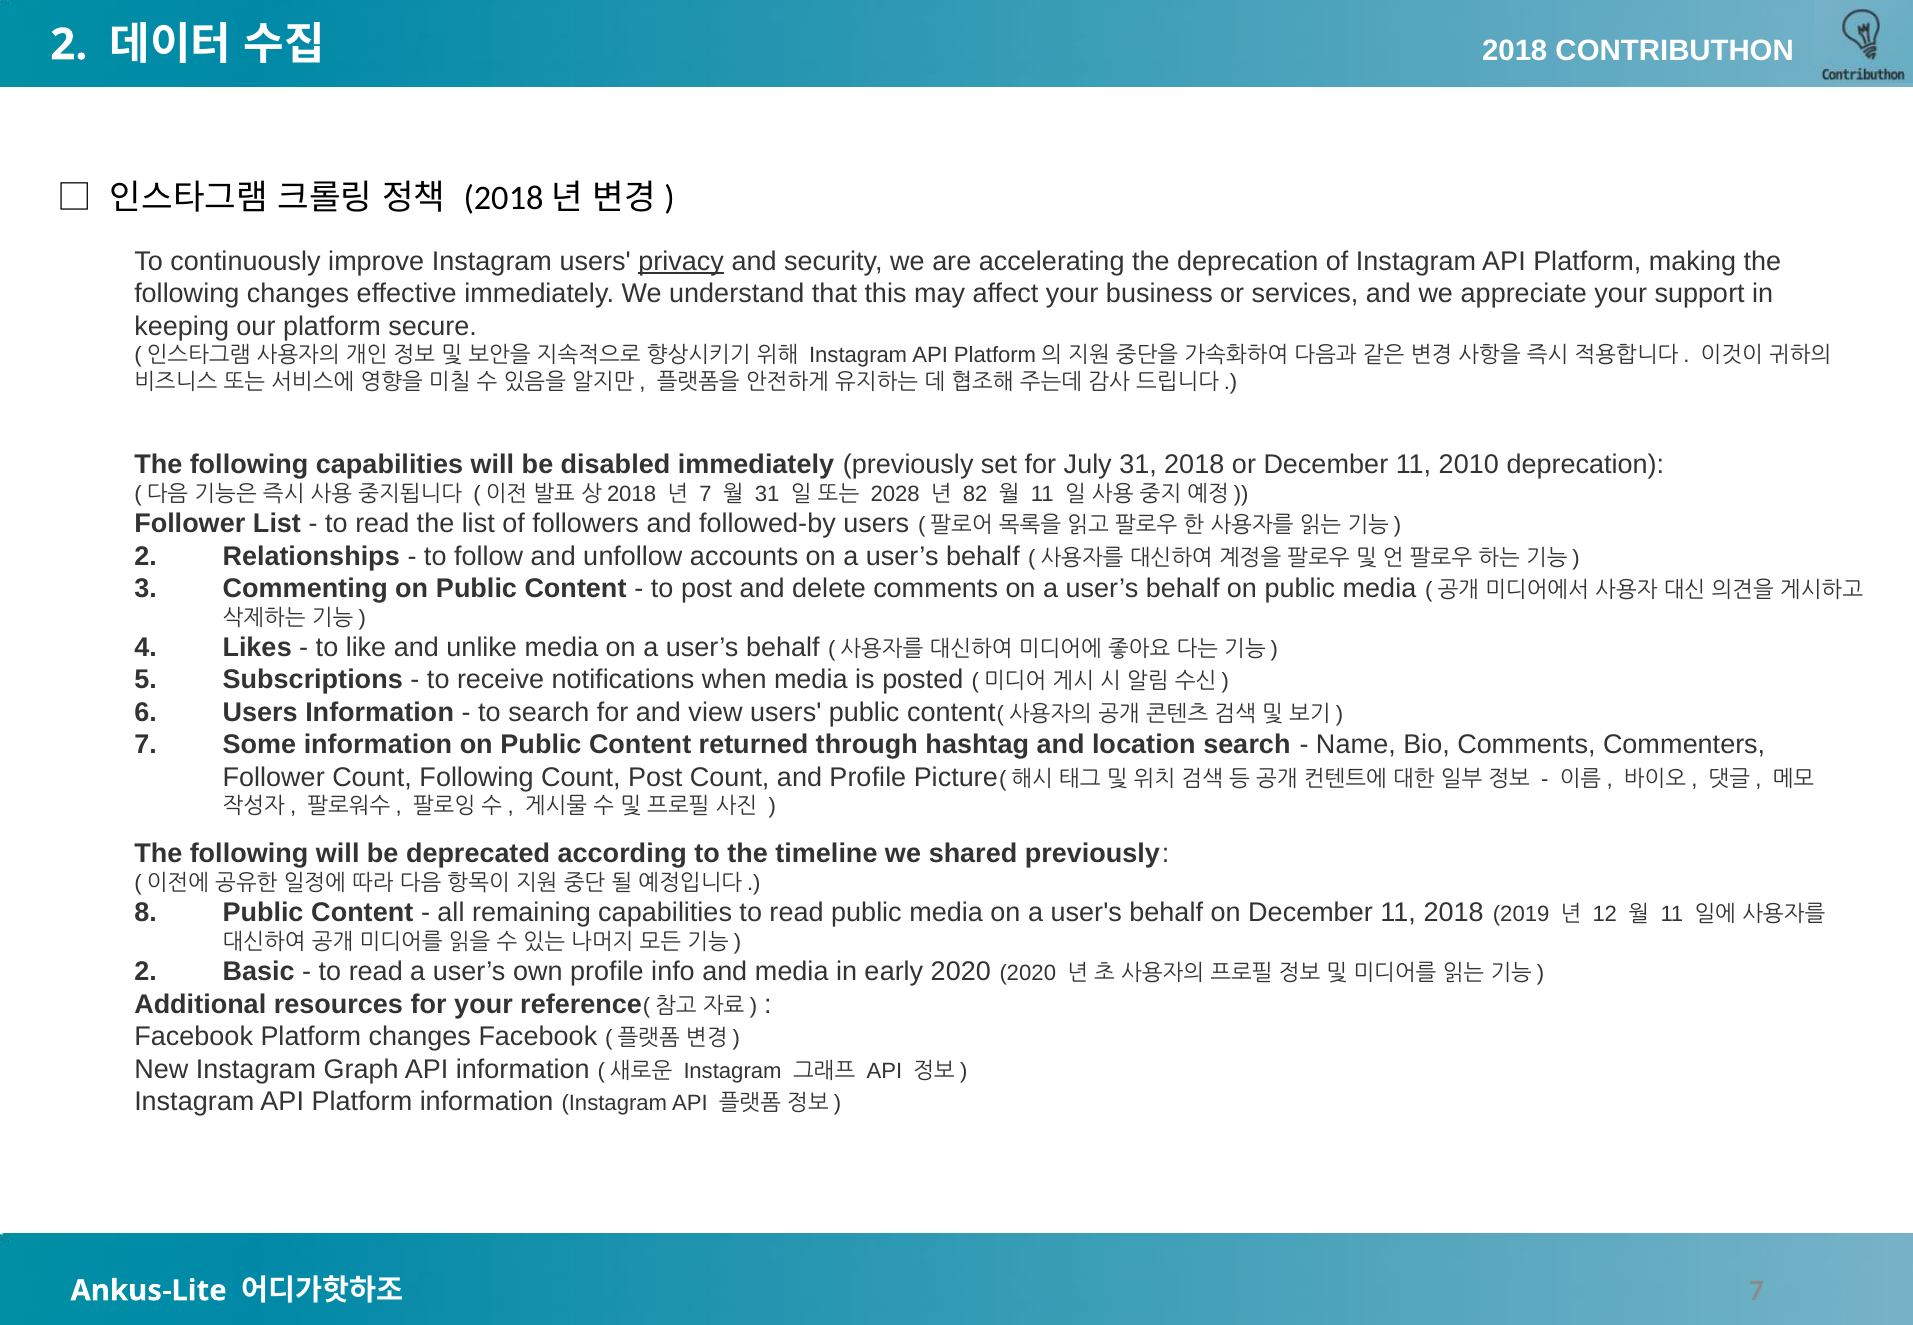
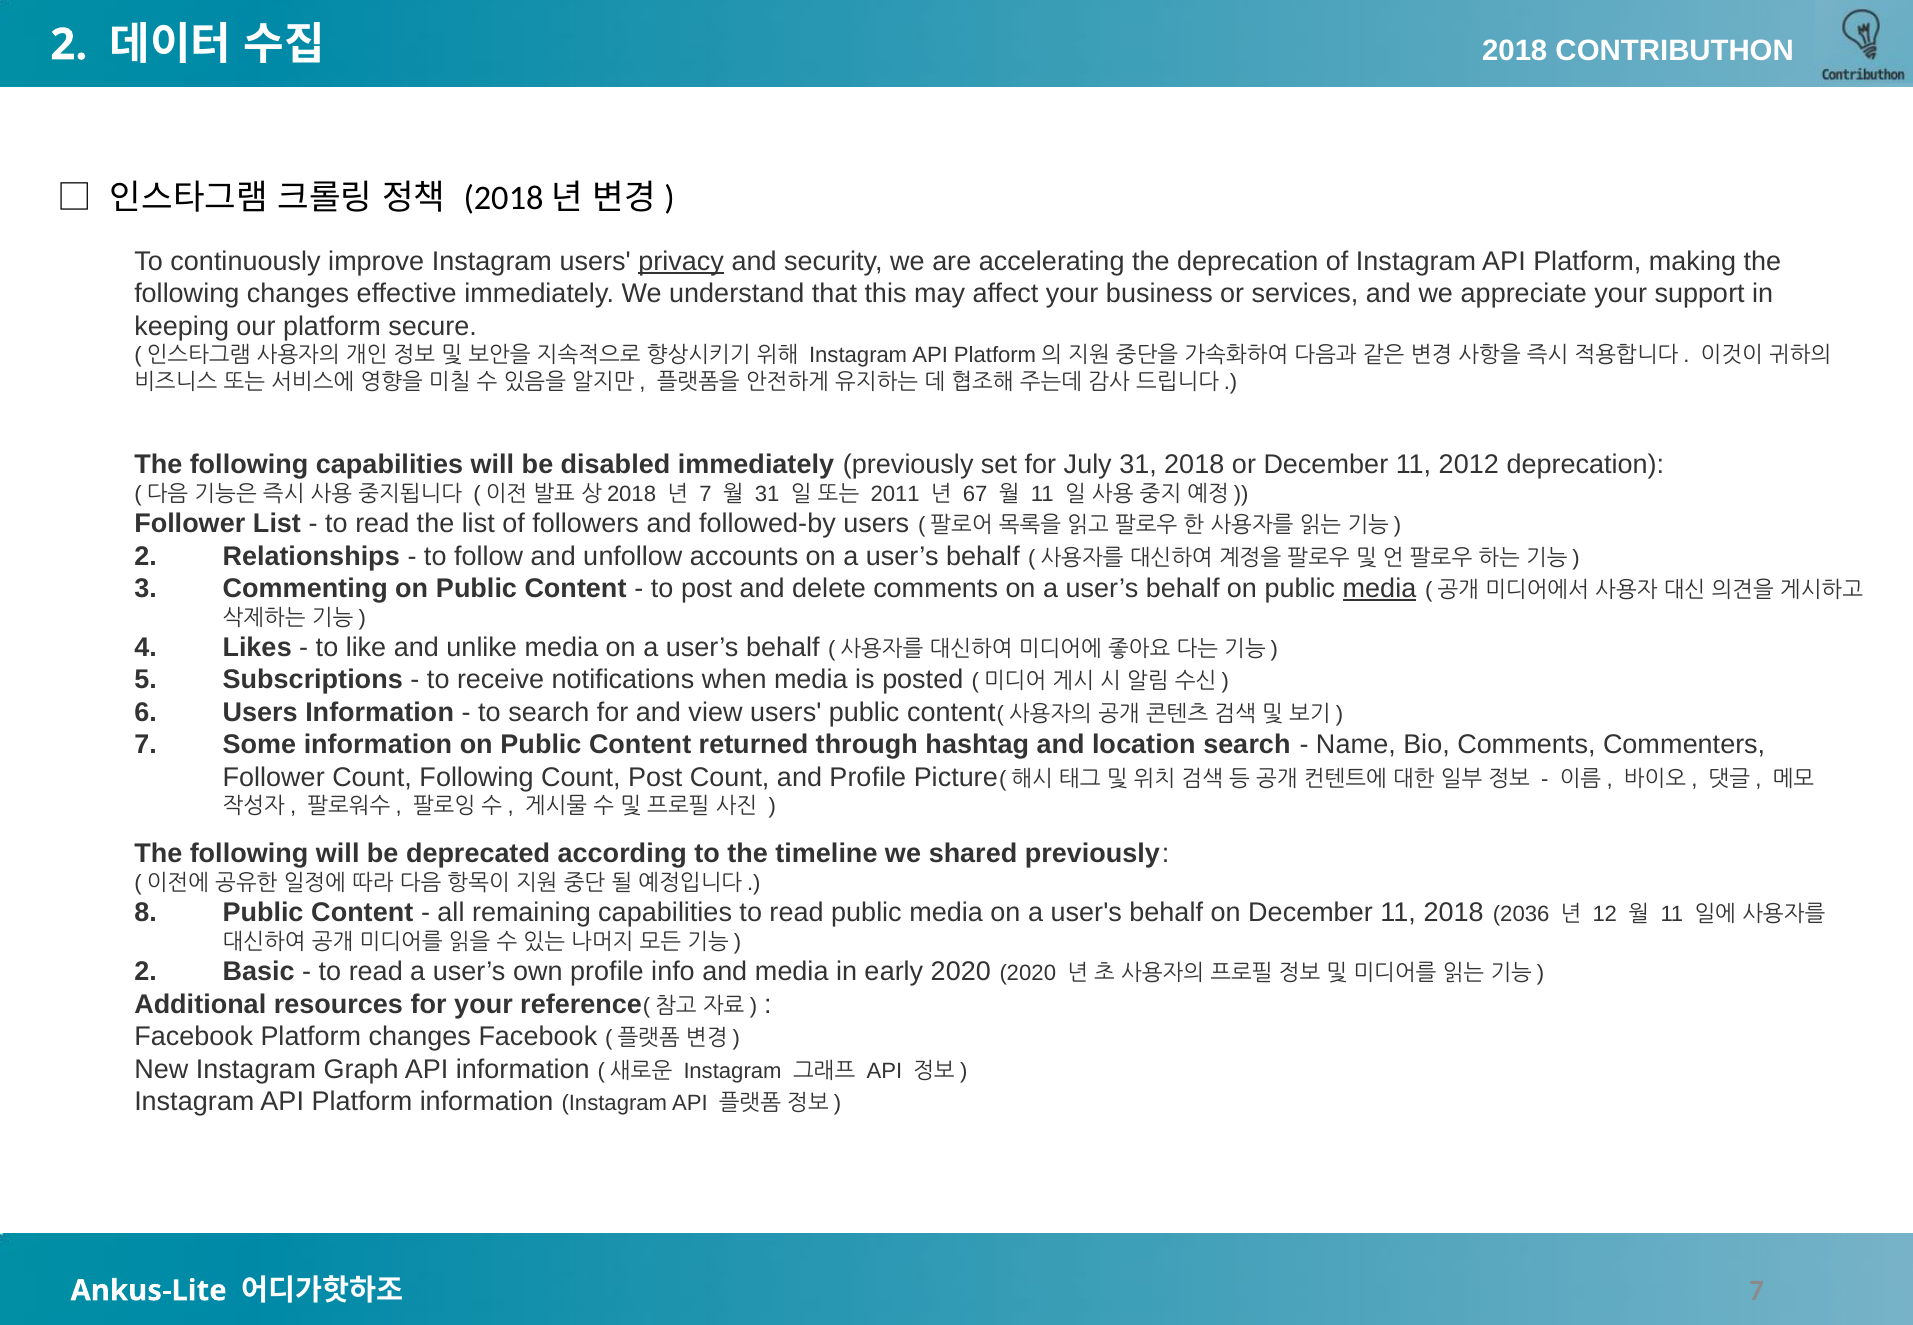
2010: 2010 -> 2012 (1469, 465)
2028: 2028 -> 2011 (895, 494)
82: 82 -> 67 (975, 494)
media underline: none -> present (1379, 588)
2019: 2019 -> 2036 (1521, 914)
